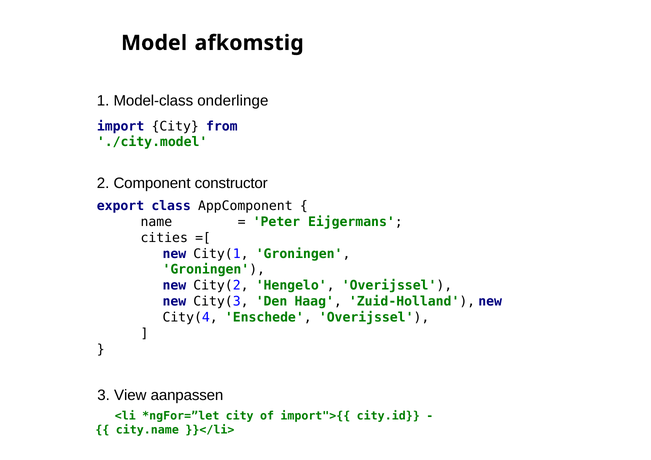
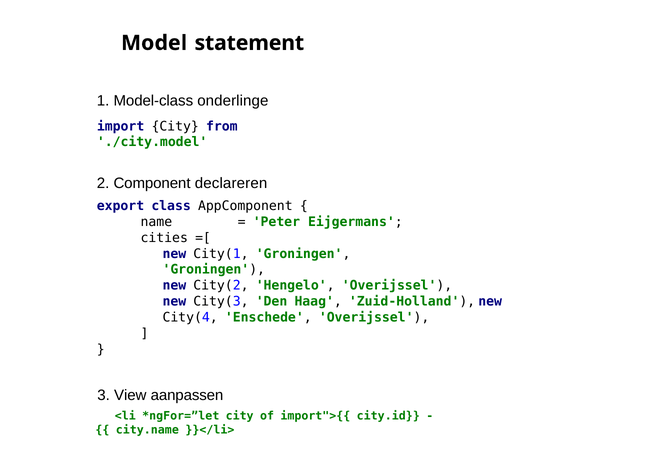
afkomstig: afkomstig -> statement (249, 43)
constructor: constructor -> declareren (231, 183)
